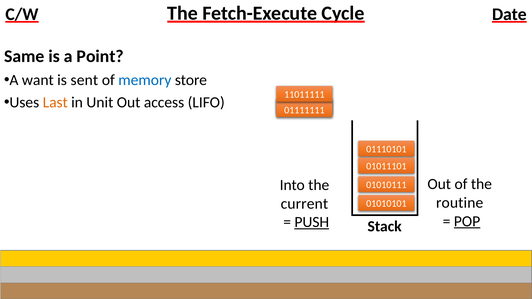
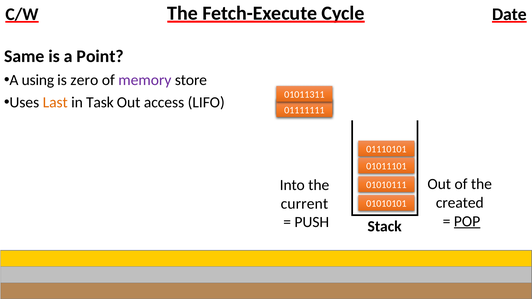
want: want -> using (38, 80)
sent: sent -> zero (84, 80)
memory colour: blue -> purple (145, 80)
11011111: 11011111 -> 01011311 (304, 95)
Unit: Unit -> Task (100, 102)
routine: routine -> created (460, 203)
PUSH underline: present -> none (312, 222)
